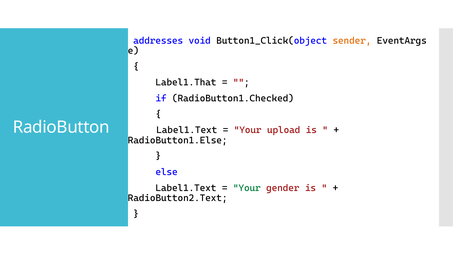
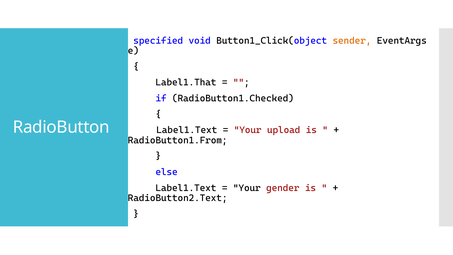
addresses: addresses -> specified (158, 41)
RadioButton1.Else: RadioButton1.Else -> RadioButton1.From (178, 140)
Your colour: green -> black (247, 188)
